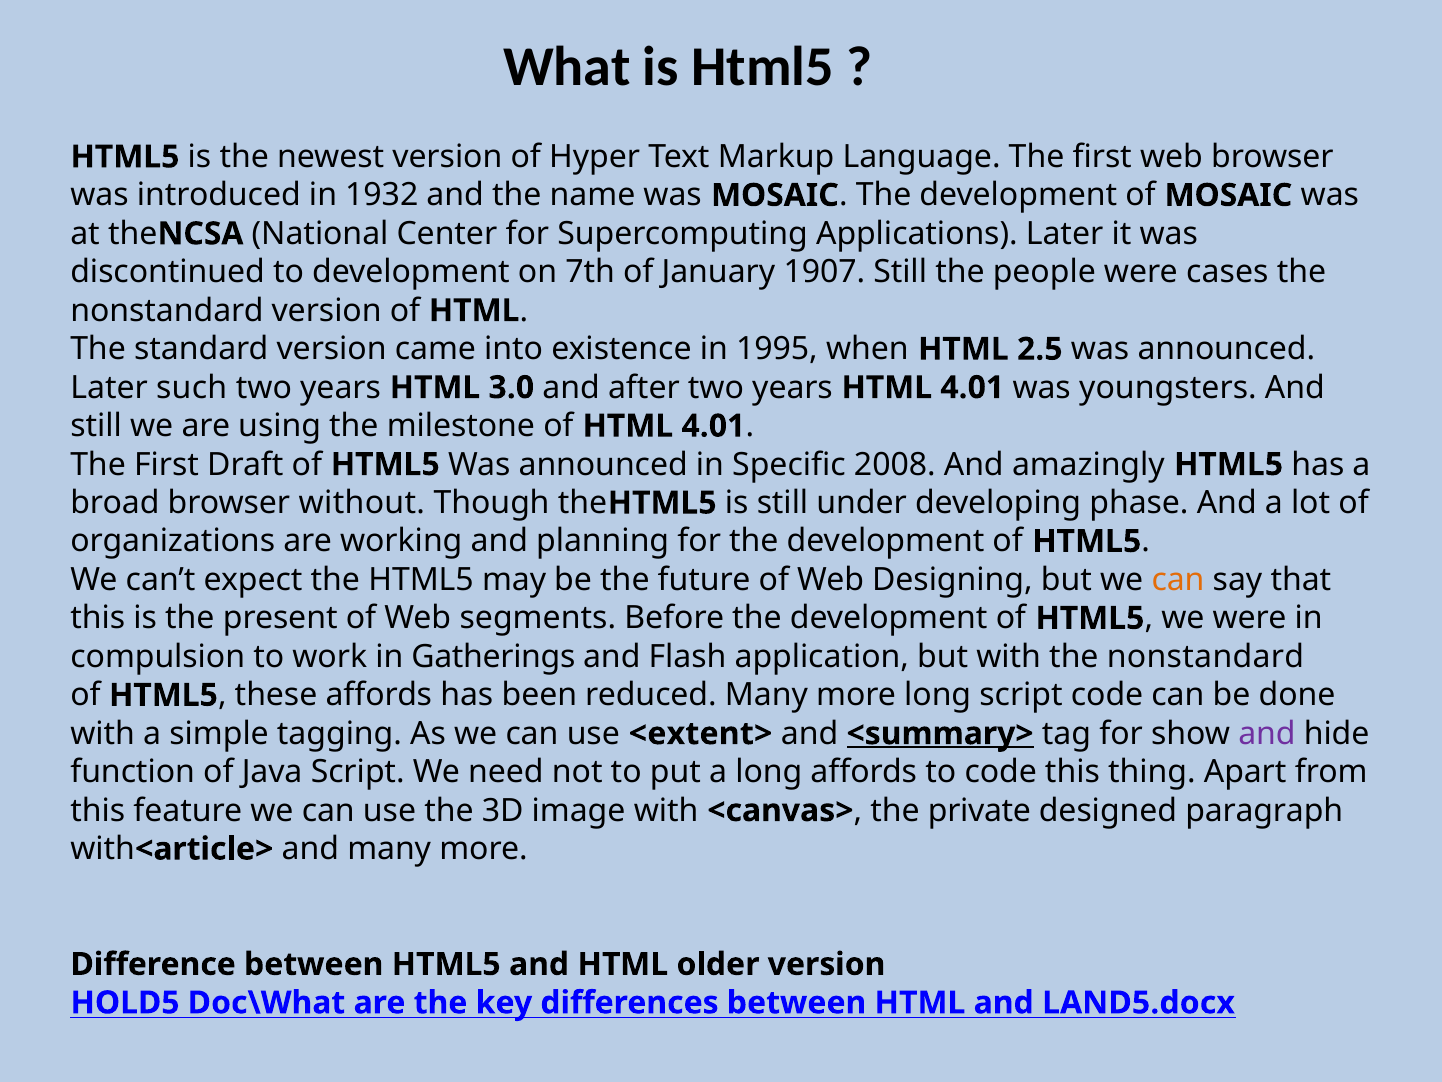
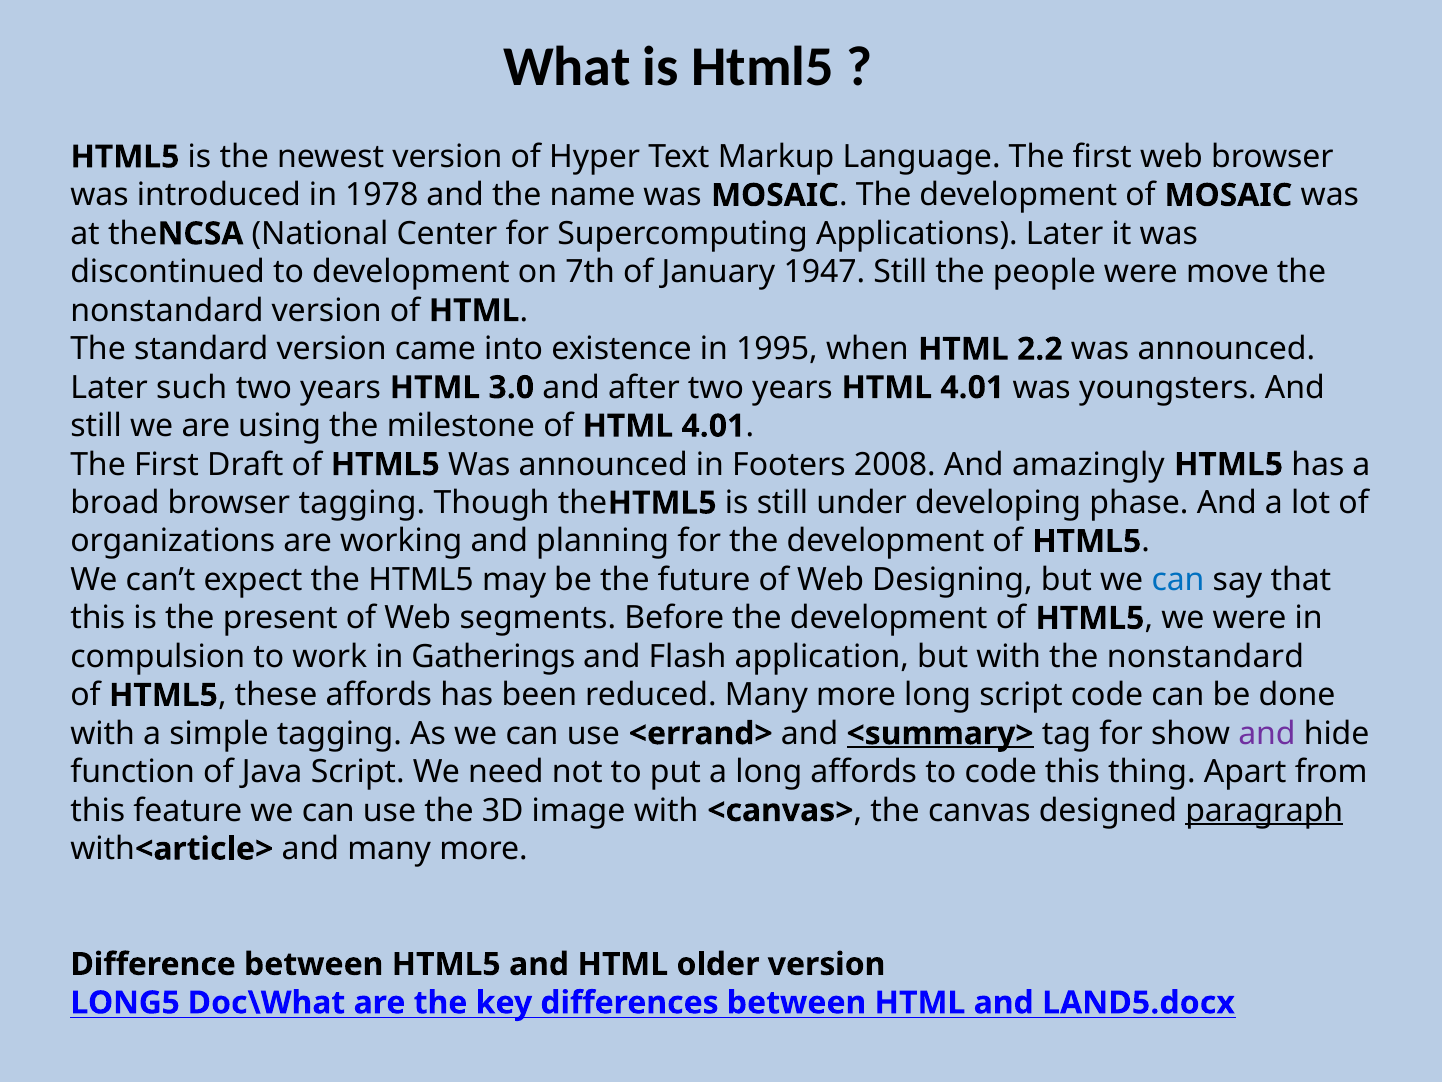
1932: 1932 -> 1978 (382, 195)
1907: 1907 -> 1947 (824, 272)
cases: cases -> move (1227, 272)
2.5: 2.5 -> 2.2 (1040, 349)
Specific: Specific -> Footers (789, 464)
browser without: without -> tagging (362, 503)
can colour: orange -> blue (1178, 580)
<extent>: <extent> -> <errand> (701, 733)
private: private -> canvas (979, 810)
paragraph underline: none -> present (1264, 810)
HOLD5: HOLD5 -> LONG5 (125, 1002)
